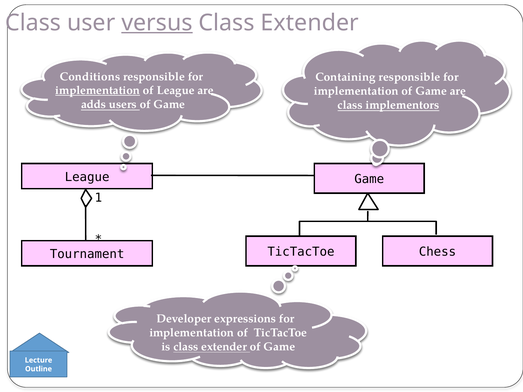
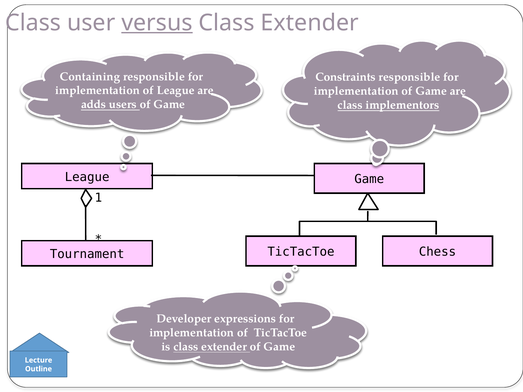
Conditions: Conditions -> Containing (90, 77)
Containing: Containing -> Constraints (346, 77)
implementation underline: present -> none (98, 90)
